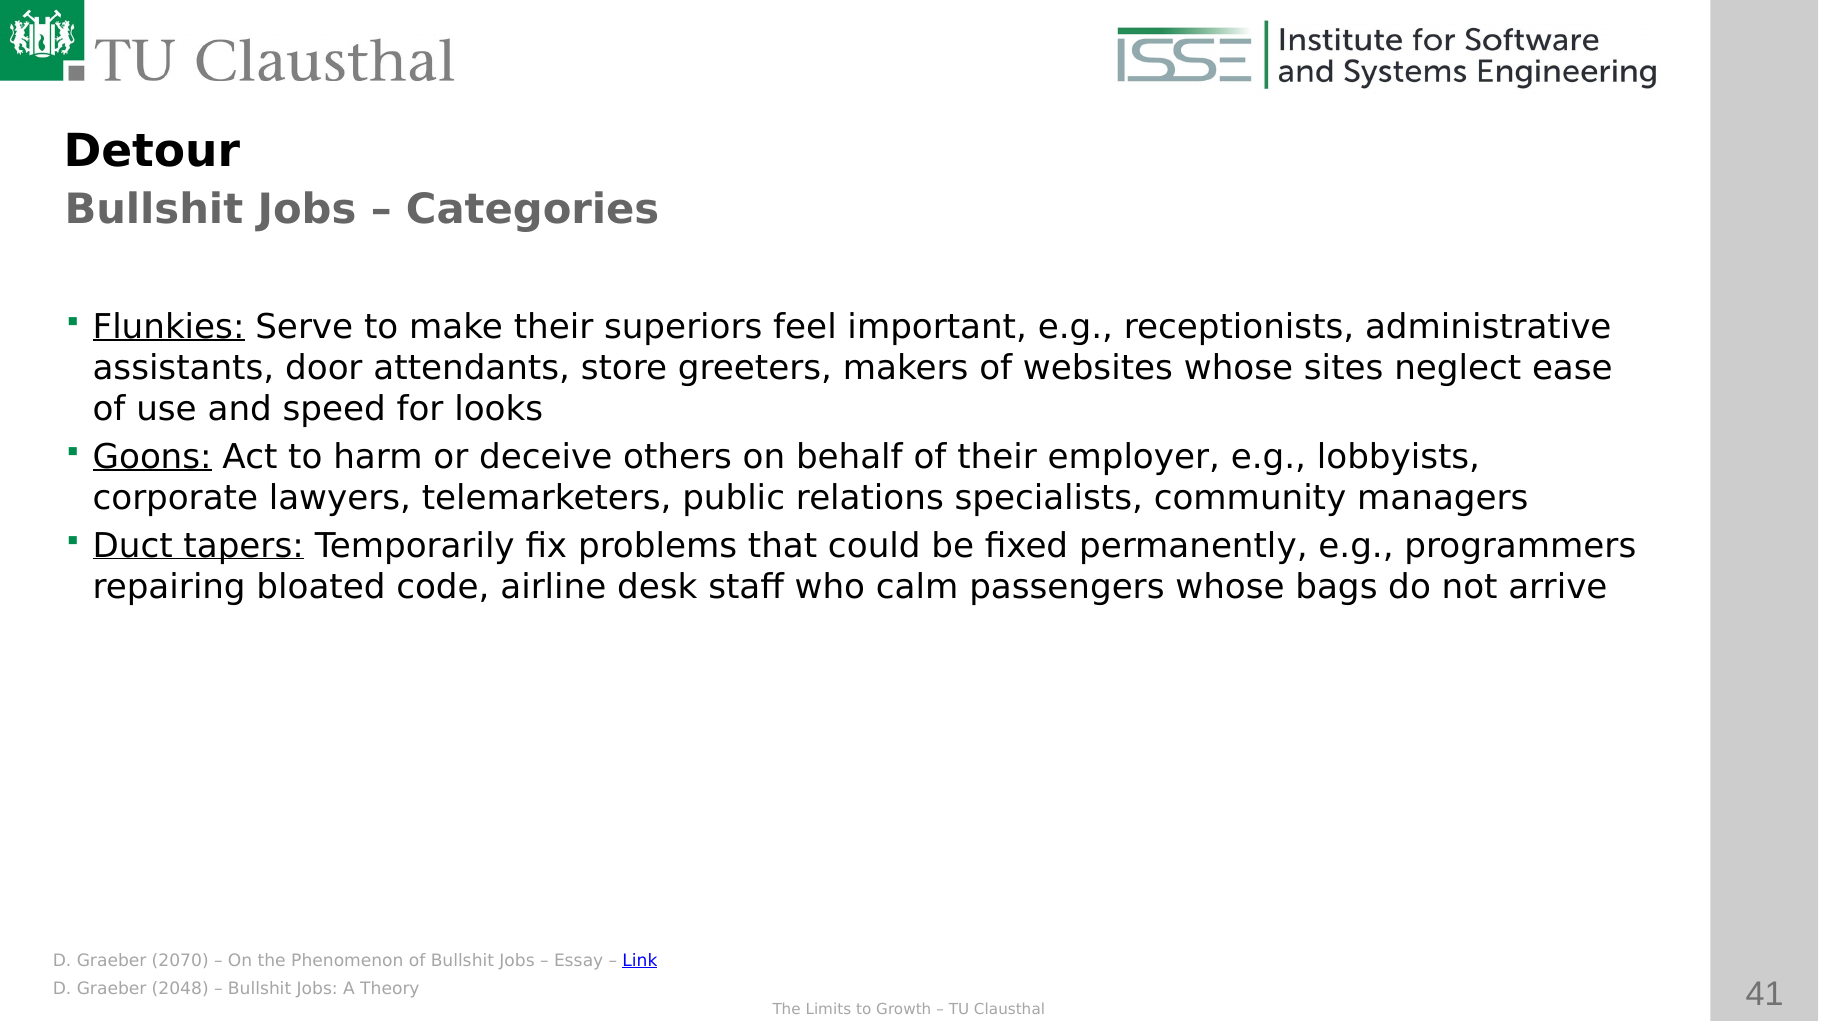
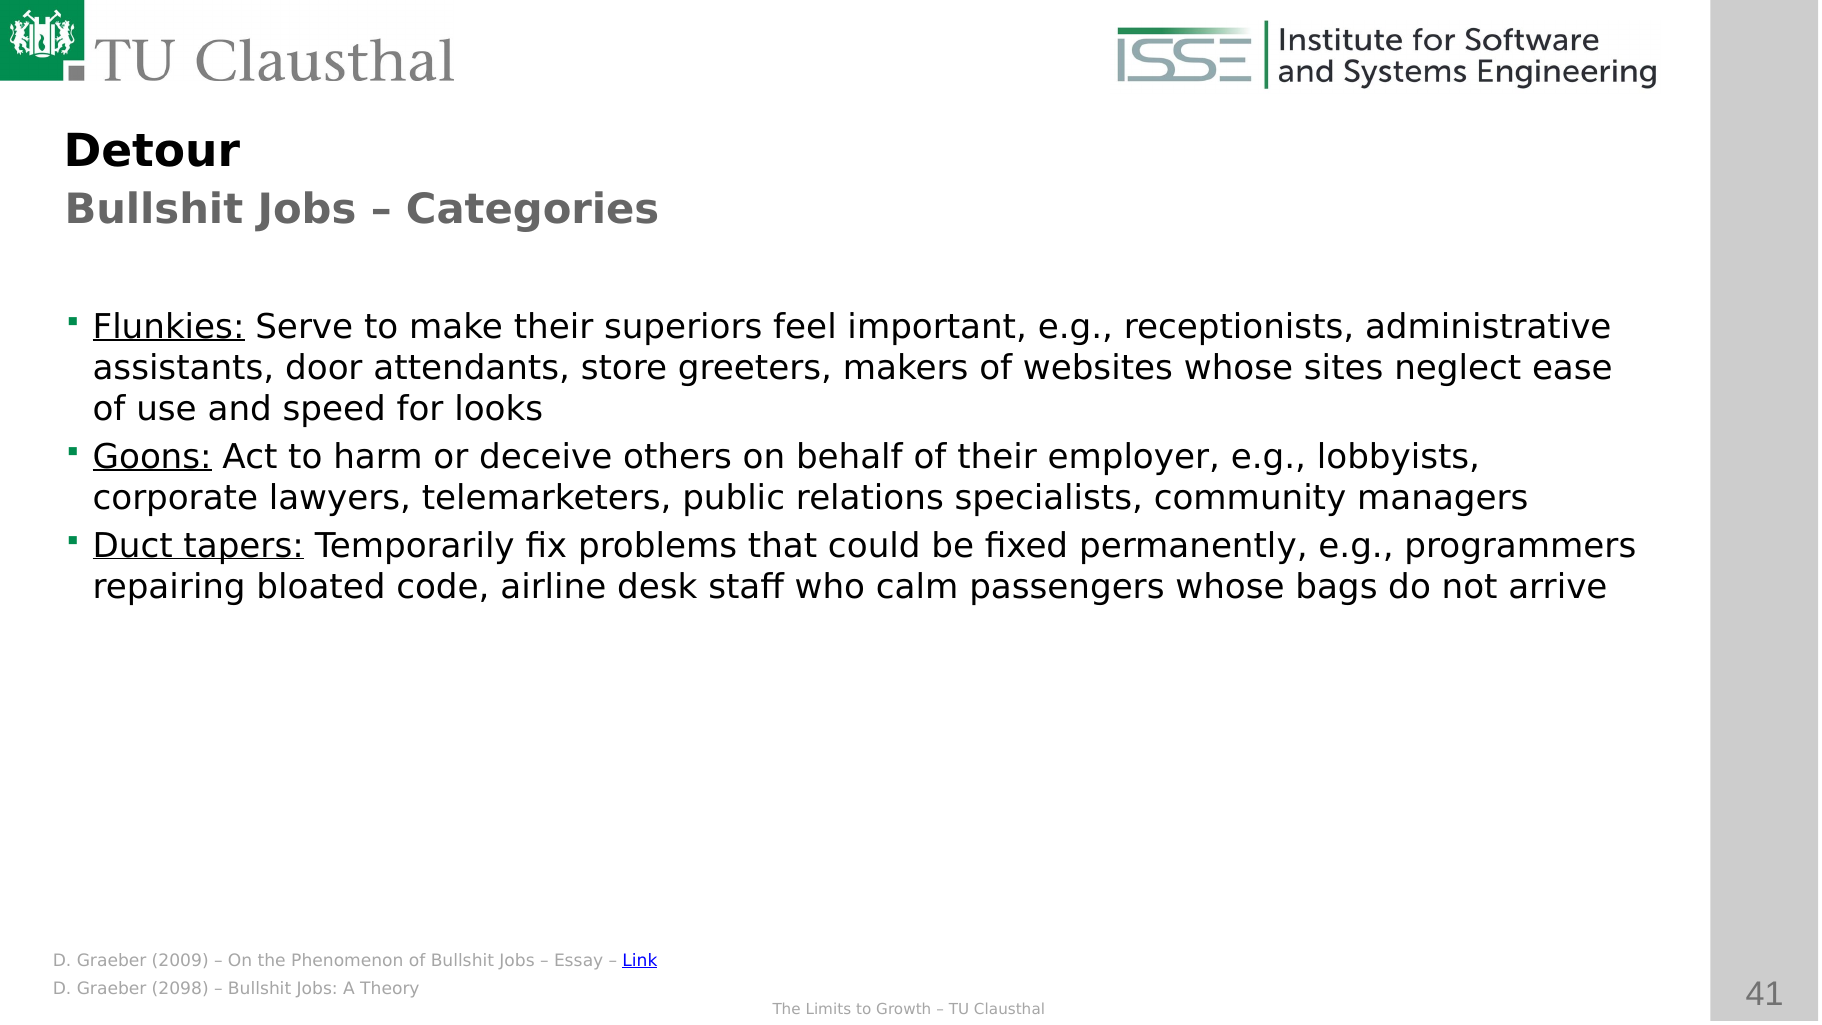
2070: 2070 -> 2009 (180, 961)
2048: 2048 -> 2098 (180, 988)
